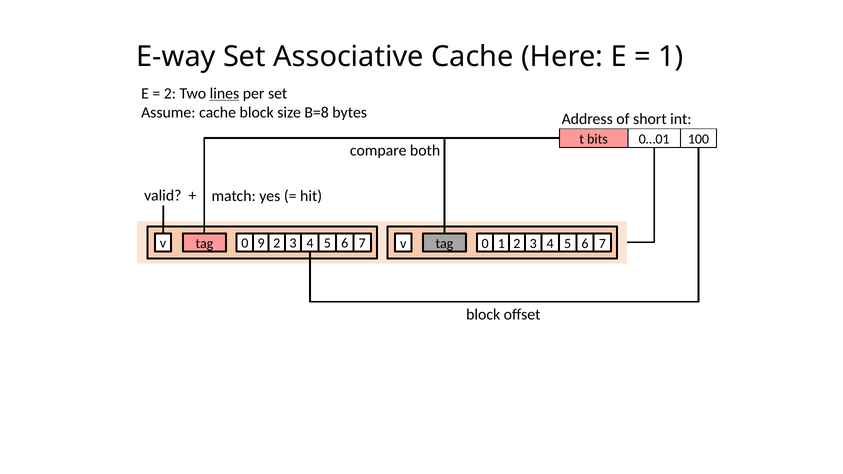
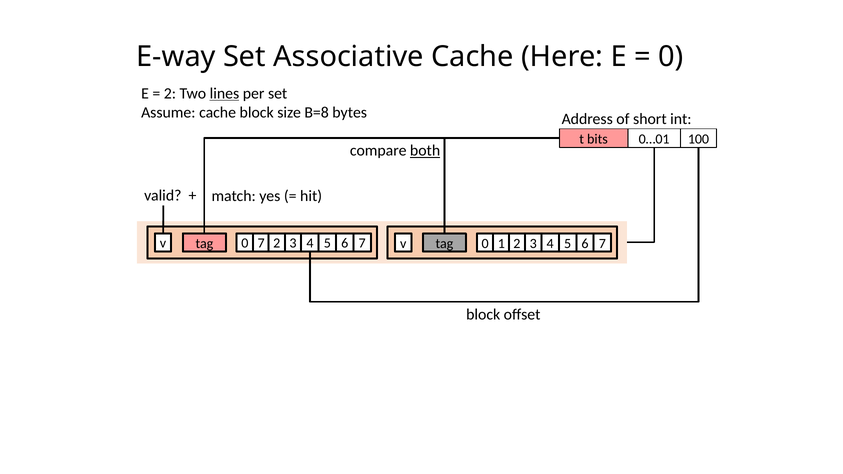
1: 1 -> 0 (671, 57)
both underline: none -> present (425, 151)
0 9: 9 -> 7 (261, 243)
